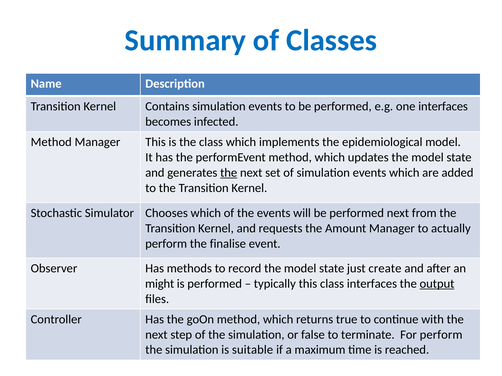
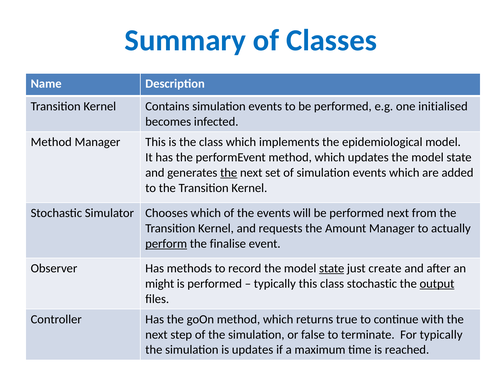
one interfaces: interfaces -> initialised (443, 107)
perform underline: none -> present (166, 244)
state underline: none -> present (332, 269)
class interfaces: interfaces -> stochastic (372, 284)
For perform: perform -> typically (441, 335)
is suitable: suitable -> updates (253, 350)
